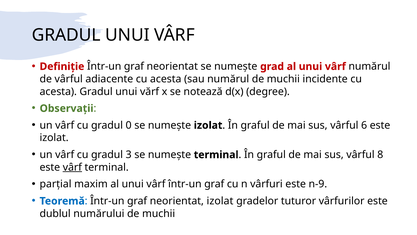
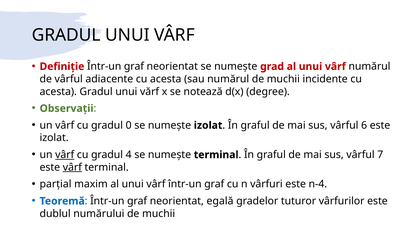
vârf underline: none -> present (65, 154)
3: 3 -> 4 (129, 154)
8: 8 -> 7 (380, 154)
n-9: n-9 -> n-4 (318, 184)
neorientat izolat: izolat -> egală (220, 201)
